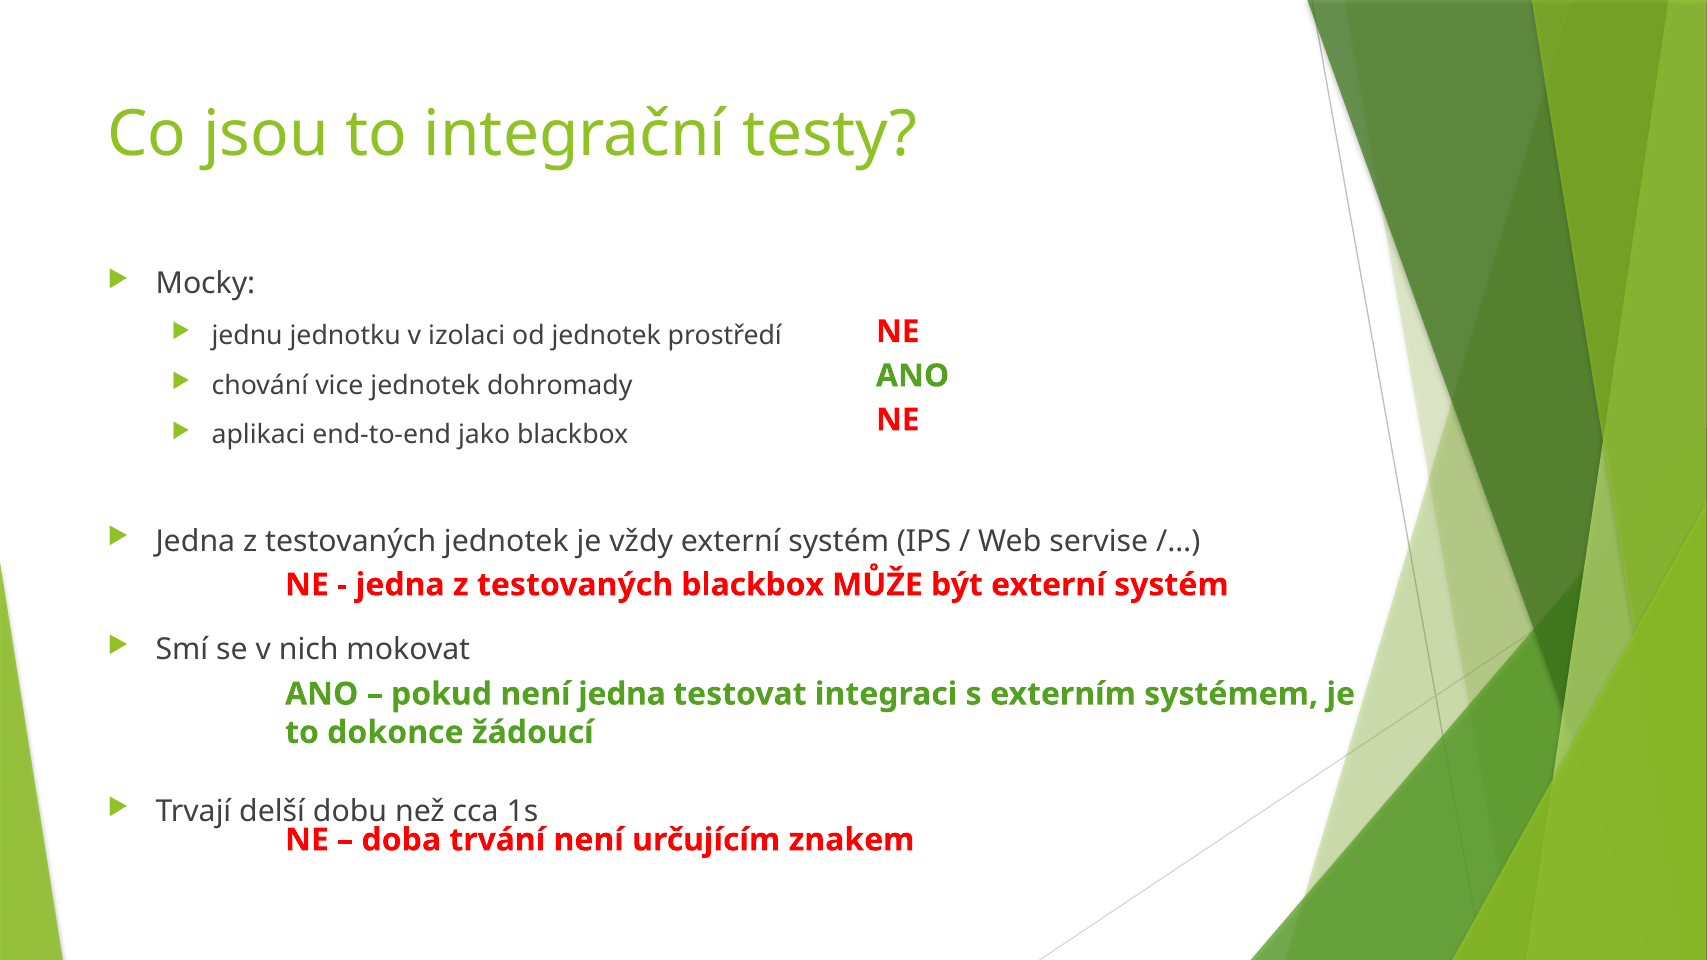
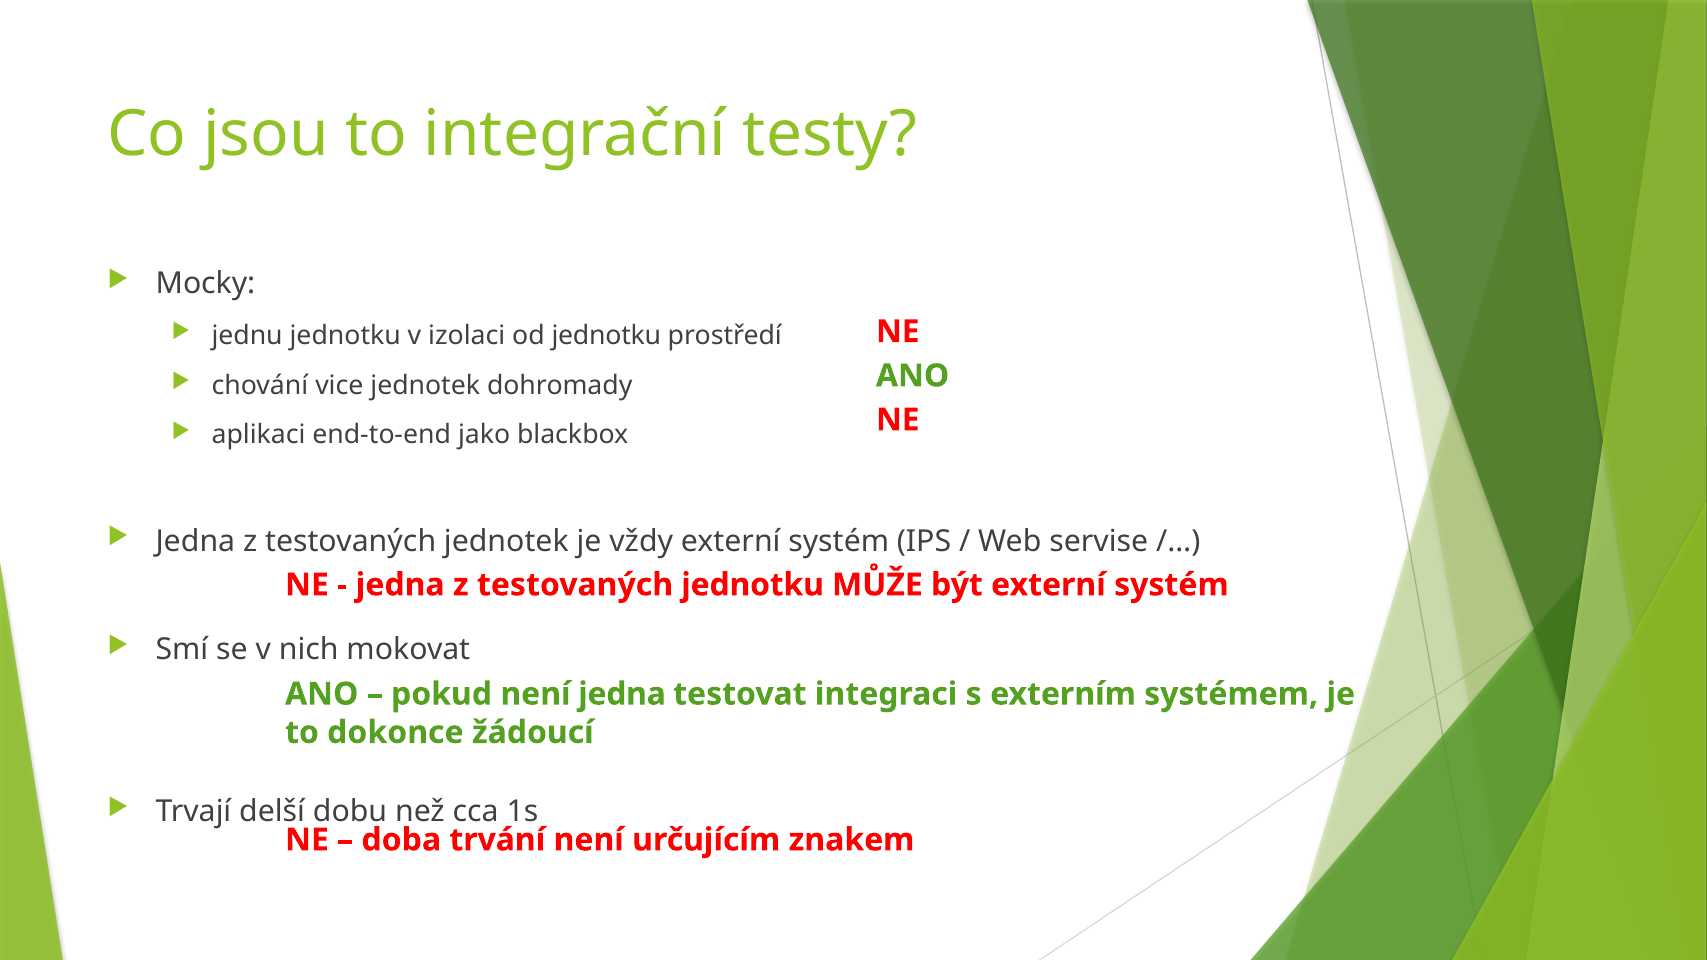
od jednotek: jednotek -> jednotku (606, 336)
testovaných blackbox: blackbox -> jednotku (753, 585)
